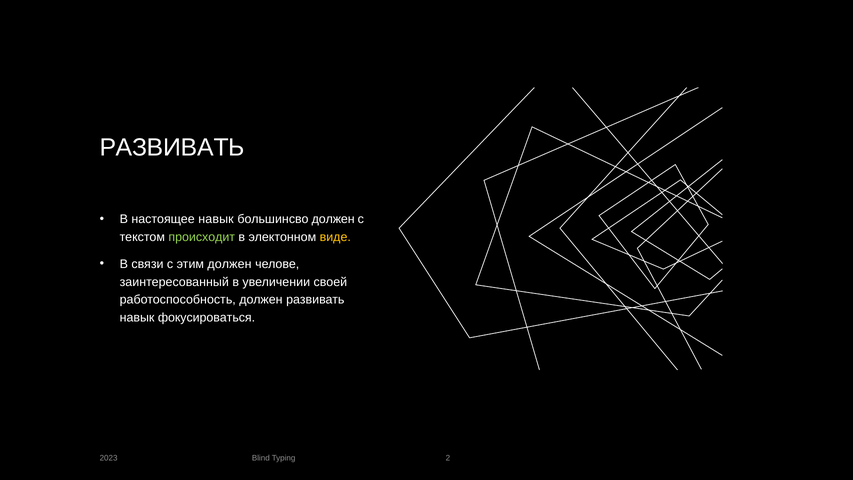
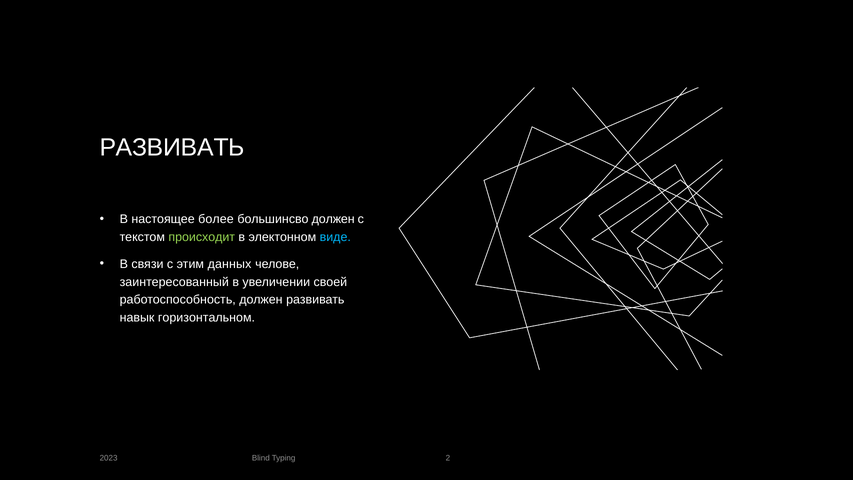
настоящее навык: навык -> более (216, 219)
виде colour: yellow -> light blue (335, 237)
этим должен: должен -> данных (230, 264)
фокусироваться: фокусироваться -> горизонтальном (206, 318)
